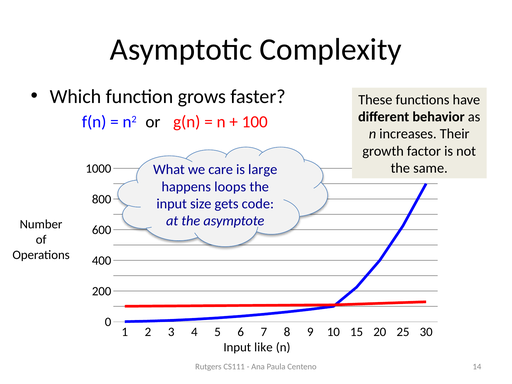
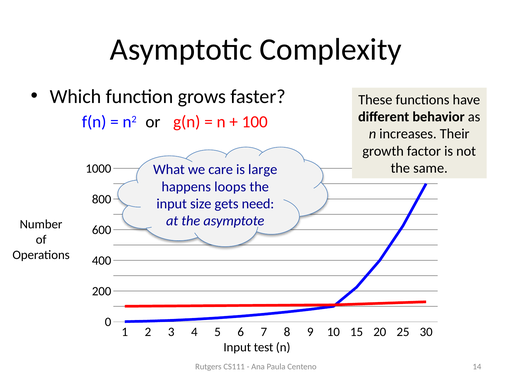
code: code -> need (258, 204)
like: like -> test (264, 347)
